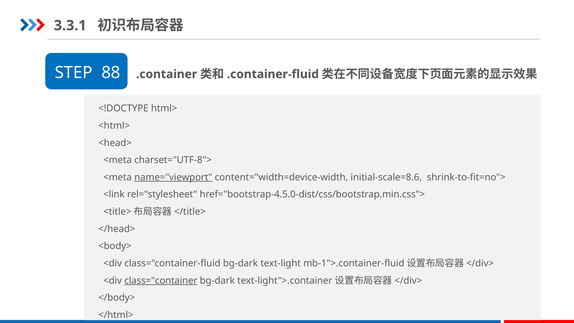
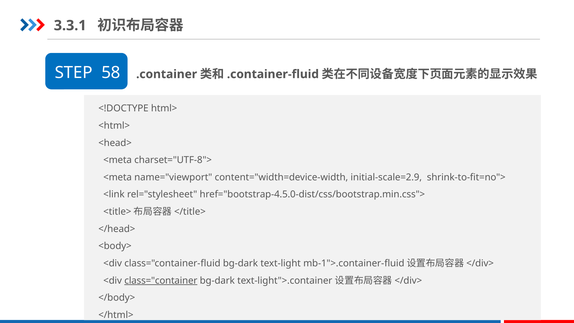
88: 88 -> 58 (111, 73)
name="viewport underline: present -> none (173, 177)
initial-scale=8.6: initial-scale=8.6 -> initial-scale=2.9 (386, 177)
